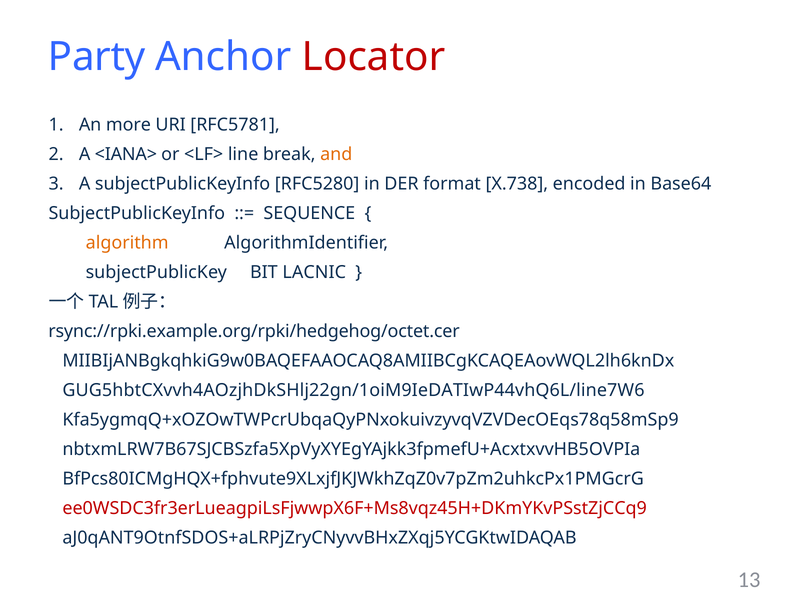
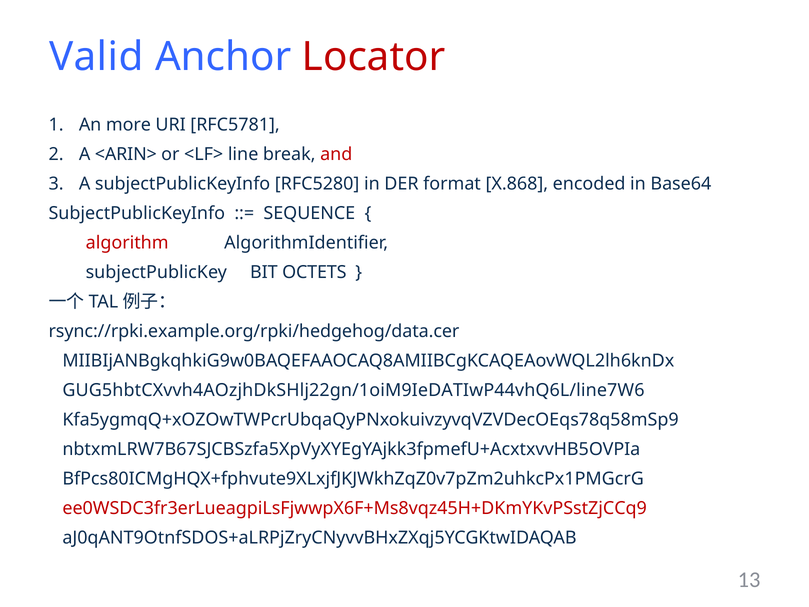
Party: Party -> Valid (96, 57)
<IANA>: <IANA> -> <ARIN> (126, 154)
and colour: orange -> red (336, 154)
X.738: X.738 -> X.868 (517, 184)
algorithm colour: orange -> red (127, 243)
LACNIC: LACNIC -> OCTETS (314, 272)
rsync://rpki.example.org/rpki/hedgehog/octet.cer: rsync://rpki.example.org/rpki/hedgehog/octet.cer -> rsync://rpki.example.org/rpki/hedgehog/data.cer (254, 331)
